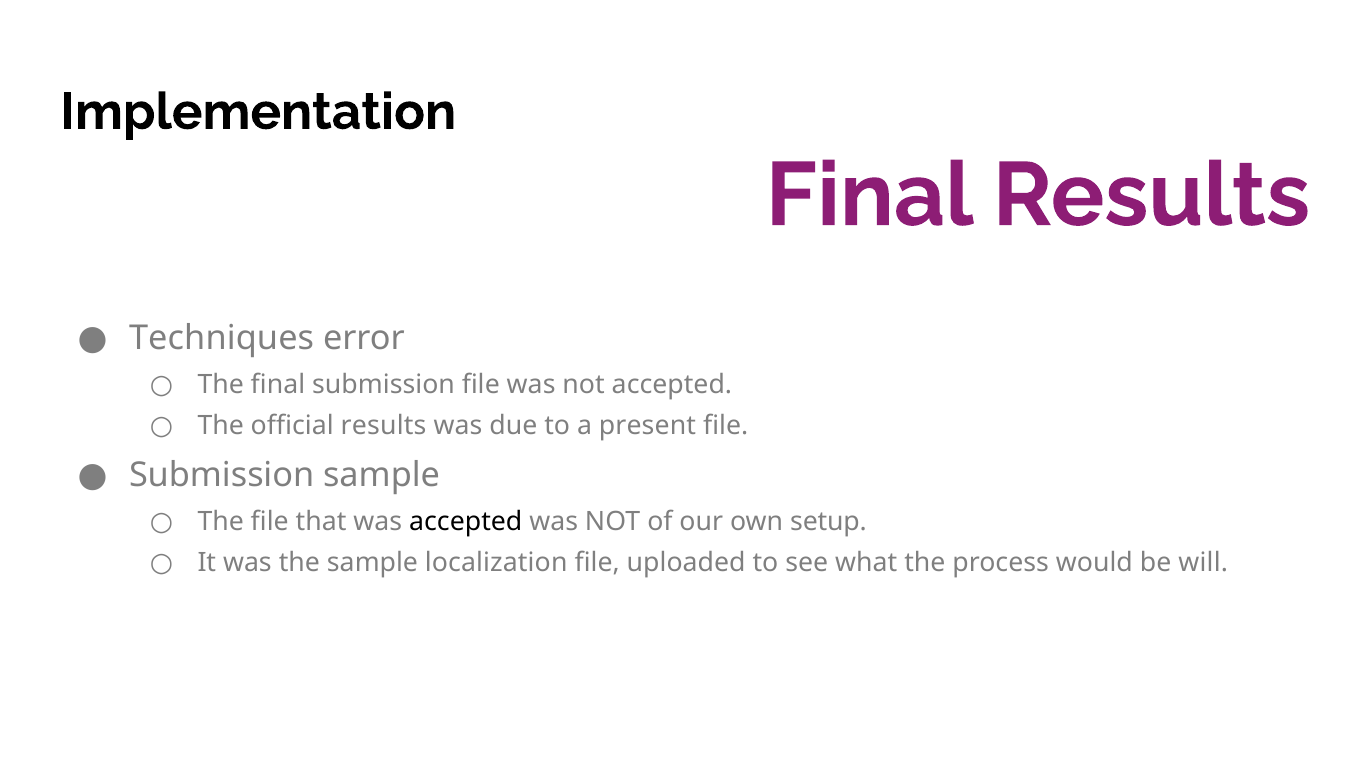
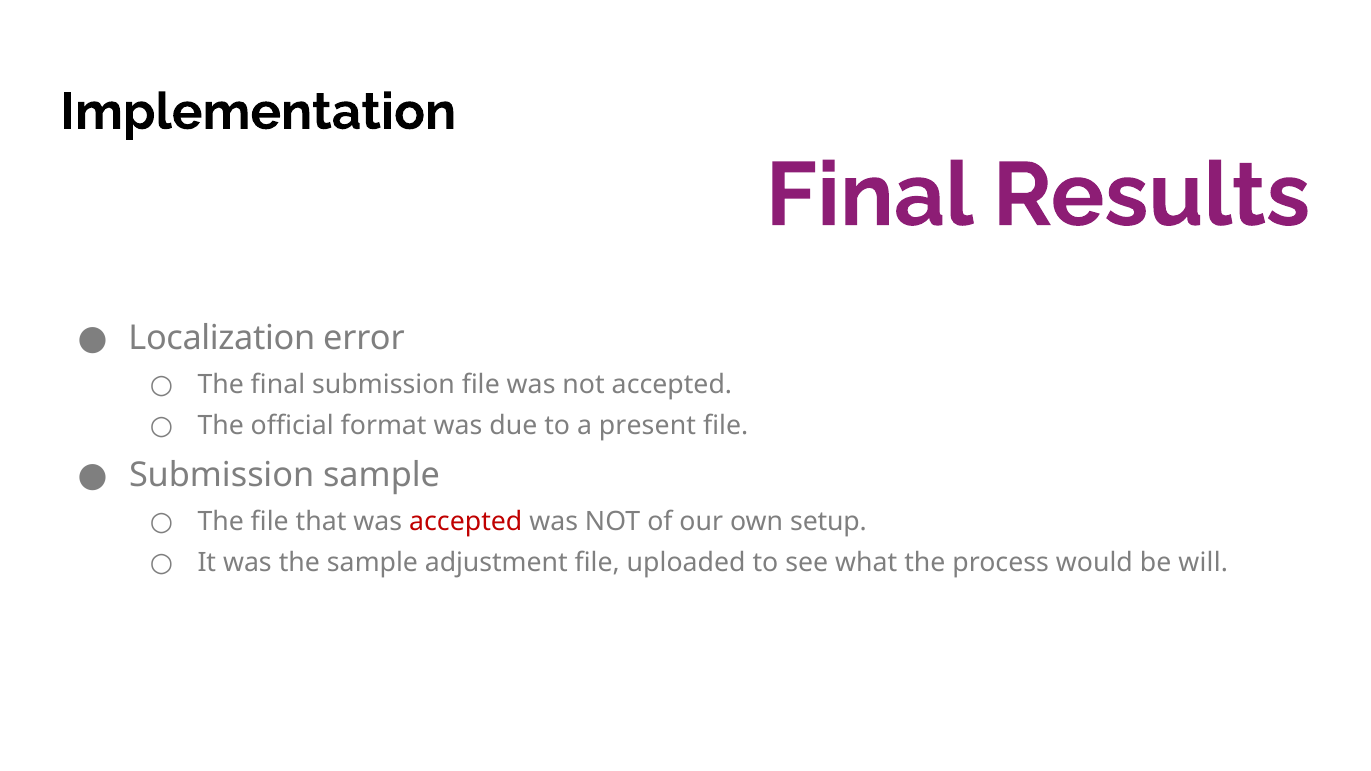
Techniques: Techniques -> Localization (222, 338)
official results: results -> format (384, 426)
accepted colour: black -> red (466, 522)
localization: localization -> adjustment (496, 563)
